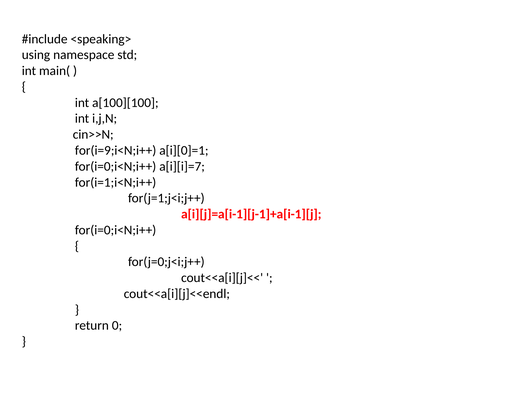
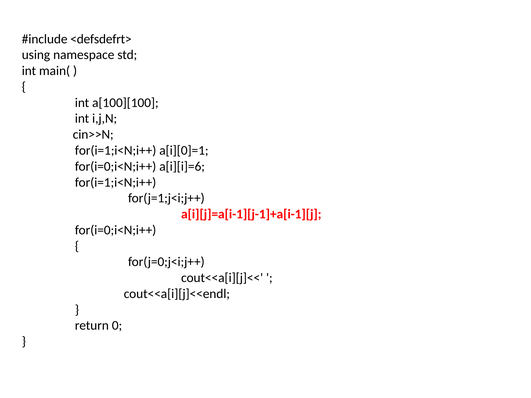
<speaking>: <speaking> -> <defsdefrt> (101, 39)
for(i=9;i<N;i++: for(i=9;i<N;i++ -> for(i=1;i<N;i++ (116, 151)
a[i][i]=7: a[i][i]=7 -> a[i][i]=6 (182, 166)
